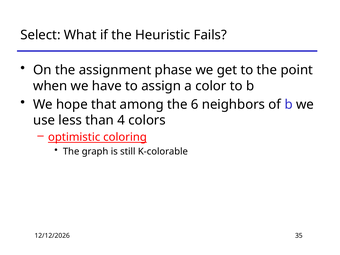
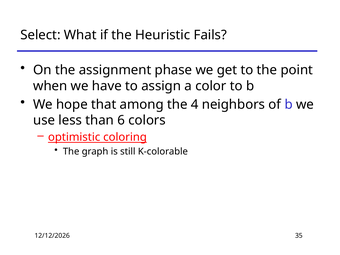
6: 6 -> 4 (195, 104)
4: 4 -> 6 (121, 120)
